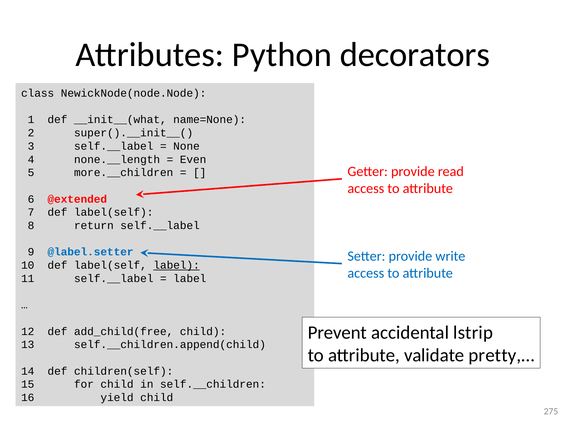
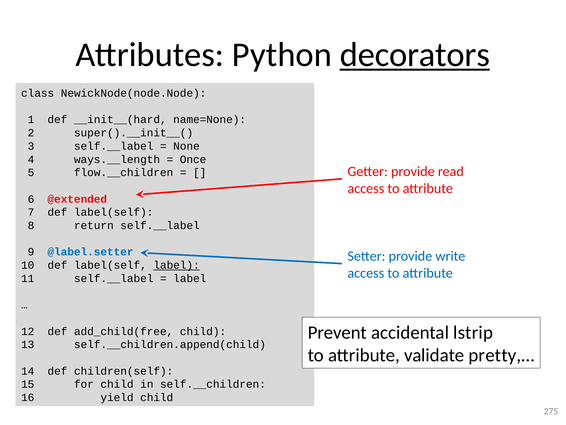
decorators underline: none -> present (415, 55)
__init__(what: __init__(what -> __init__(hard (120, 120)
none.__length: none.__length -> ways.__length (117, 159)
Even: Even -> Once (193, 159)
more.__children: more.__children -> flow.__children (124, 172)
